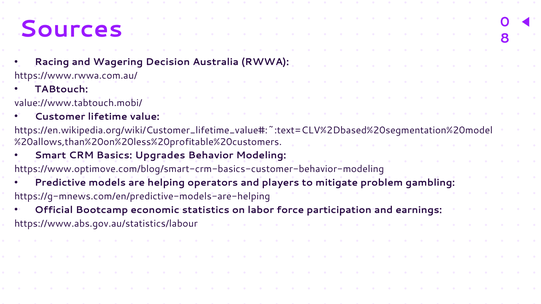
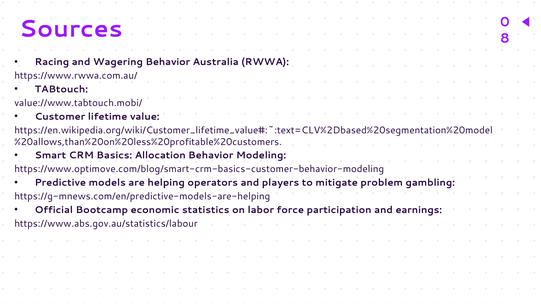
Wagering Decision: Decision -> Behavior (168, 62)
Upgrades: Upgrades -> Allocation (160, 156)
